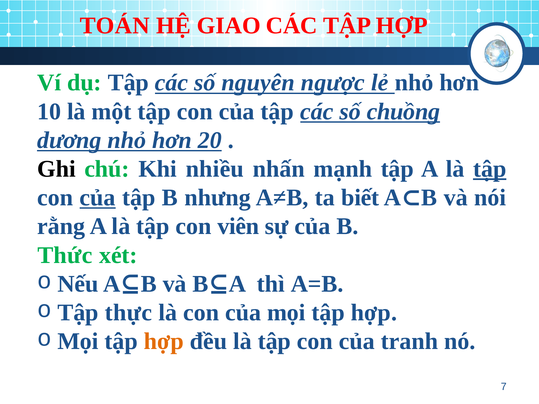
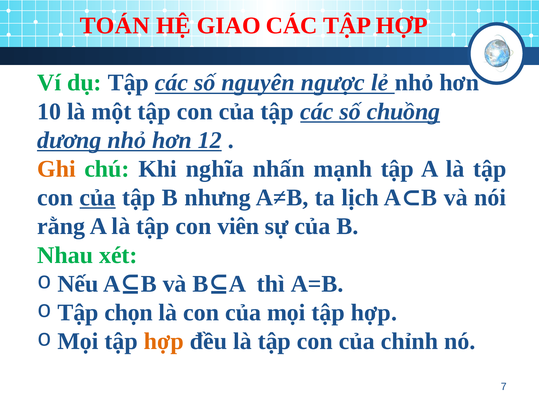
20: 20 -> 12 (210, 140)
Ghi colour: black -> orange (56, 169)
nhiều: nhiều -> nghĩa (215, 169)
tập underline: present -> none (490, 169)
biết: biết -> lịch (360, 198)
Thức: Thức -> Nhau (65, 255)
thực: thực -> chọn (129, 313)
tranh: tranh -> chỉnh (409, 342)
